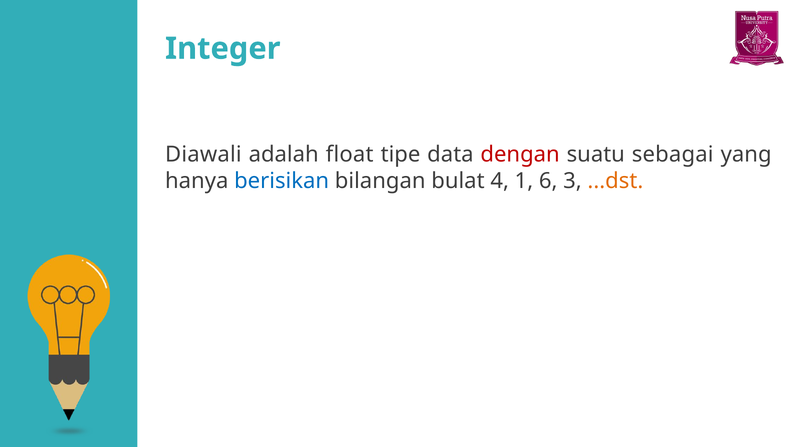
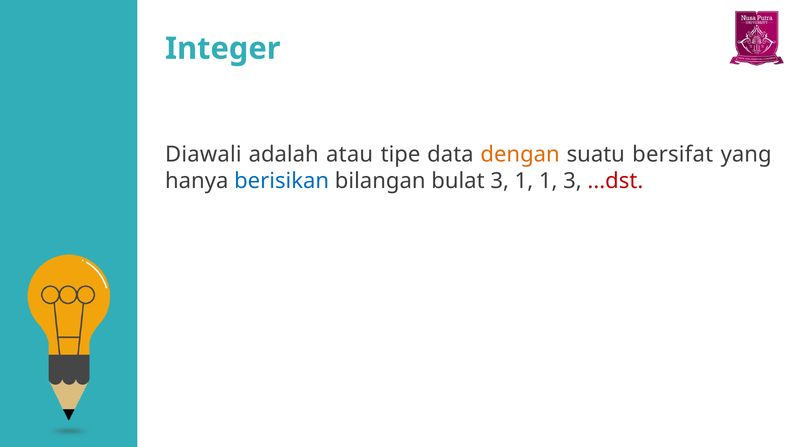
float: float -> atau (350, 154)
dengan colour: red -> orange (520, 154)
sebagai: sebagai -> bersifat (673, 154)
bulat 4: 4 -> 3 (500, 181)
1 6: 6 -> 1 (548, 181)
...dst colour: orange -> red (615, 181)
